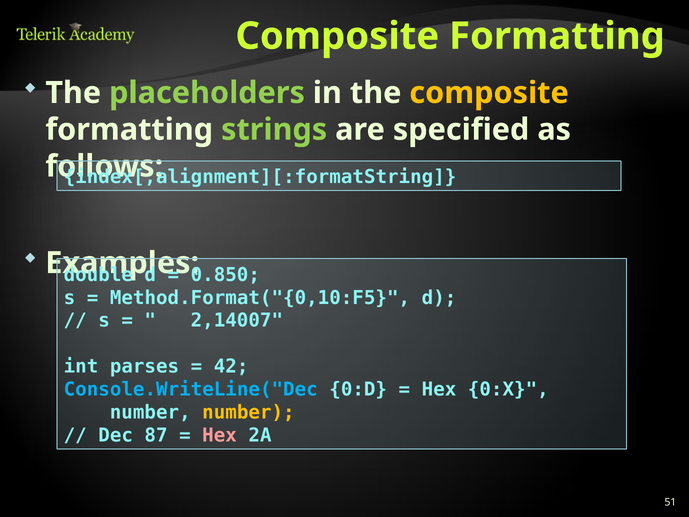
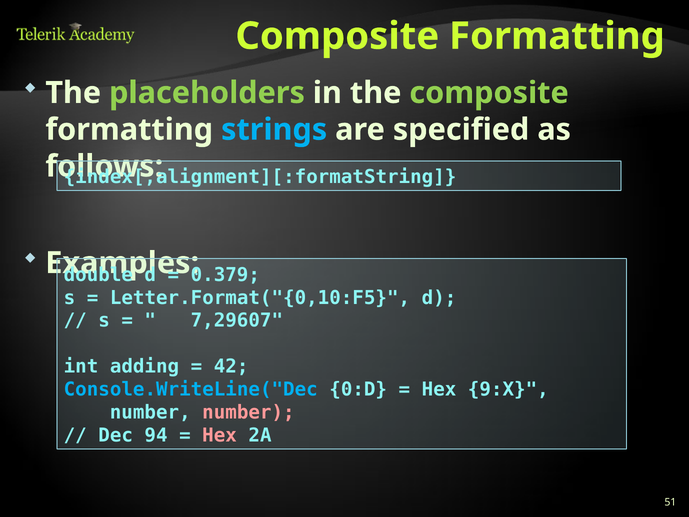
composite colour: yellow -> light green (489, 93)
strings colour: light green -> light blue (274, 130)
0.850: 0.850 -> 0.379 (225, 275)
Method.Format("{0,10:F5: Method.Format("{0,10:F5 -> Letter.Format("{0,10:F5 (260, 298)
2,14007: 2,14007 -> 7,29607 (237, 321)
parses: parses -> adding (144, 366)
0:X: 0:X -> 9:X (508, 389)
number colour: yellow -> pink (248, 412)
87: 87 -> 94 (156, 435)
